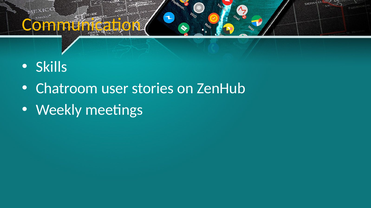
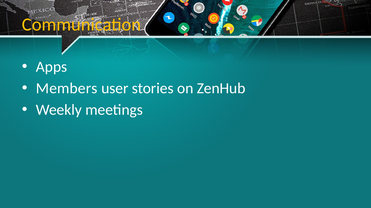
Skills: Skills -> Apps (52, 67)
Chatroom: Chatroom -> Members (67, 89)
